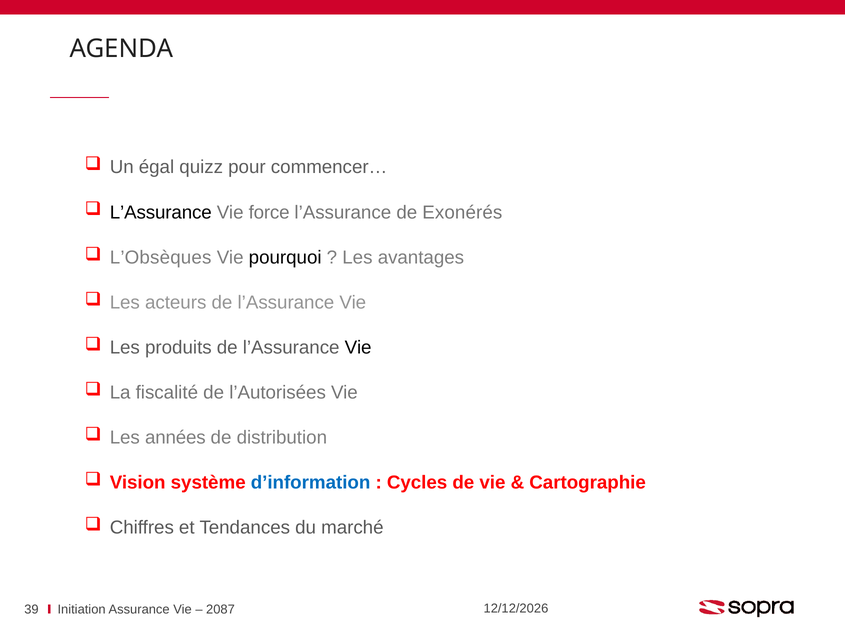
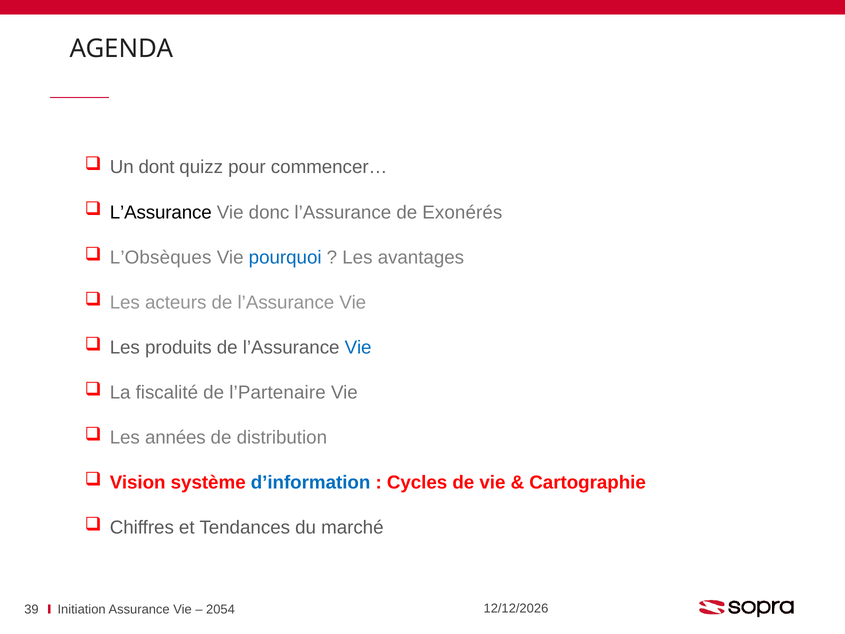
égal: égal -> dont (157, 167)
force: force -> donc (269, 212)
pourquoi colour: black -> blue (285, 257)
Vie colour: black -> blue (358, 347)
l’Autorisées: l’Autorisées -> l’Partenaire (277, 392)
2087: 2087 -> 2054 (220, 609)
